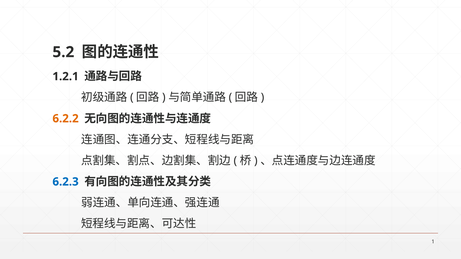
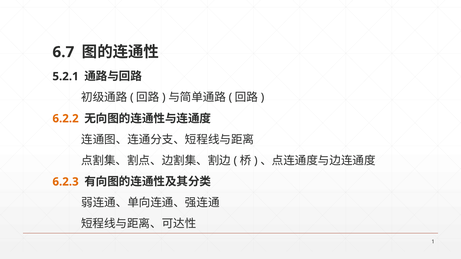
5.2: 5.2 -> 6.7 (63, 52)
1.2.1: 1.2.1 -> 5.2.1 (66, 77)
6.2.3 colour: blue -> orange (66, 182)
